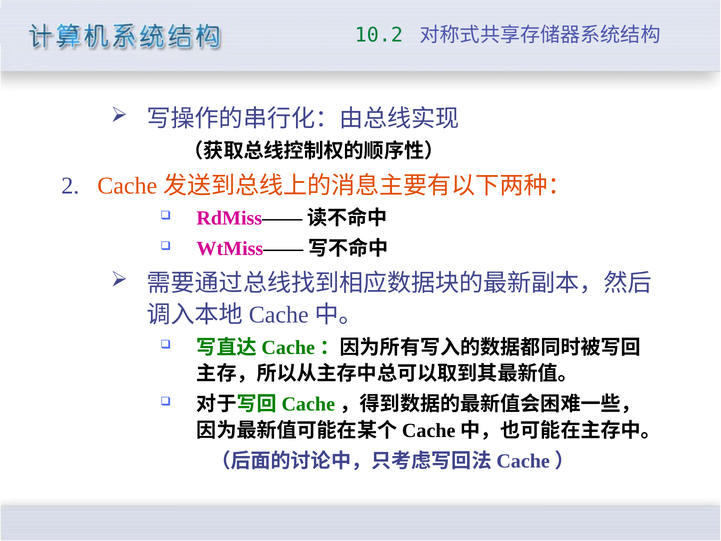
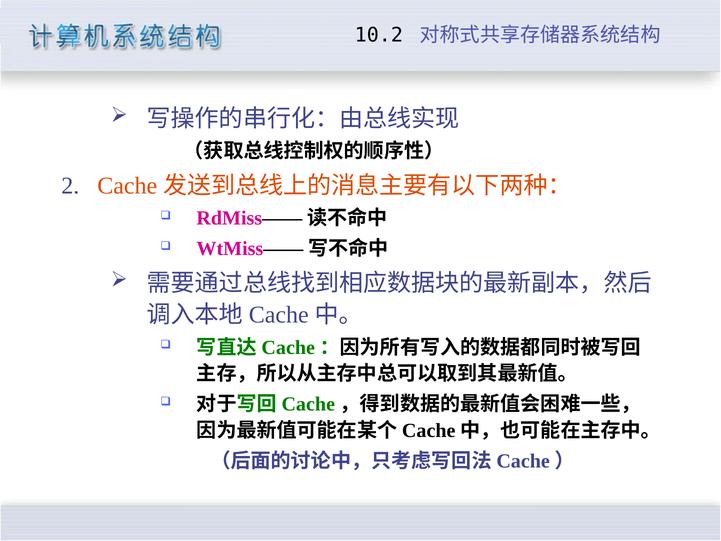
10.2 colour: green -> black (379, 35)
